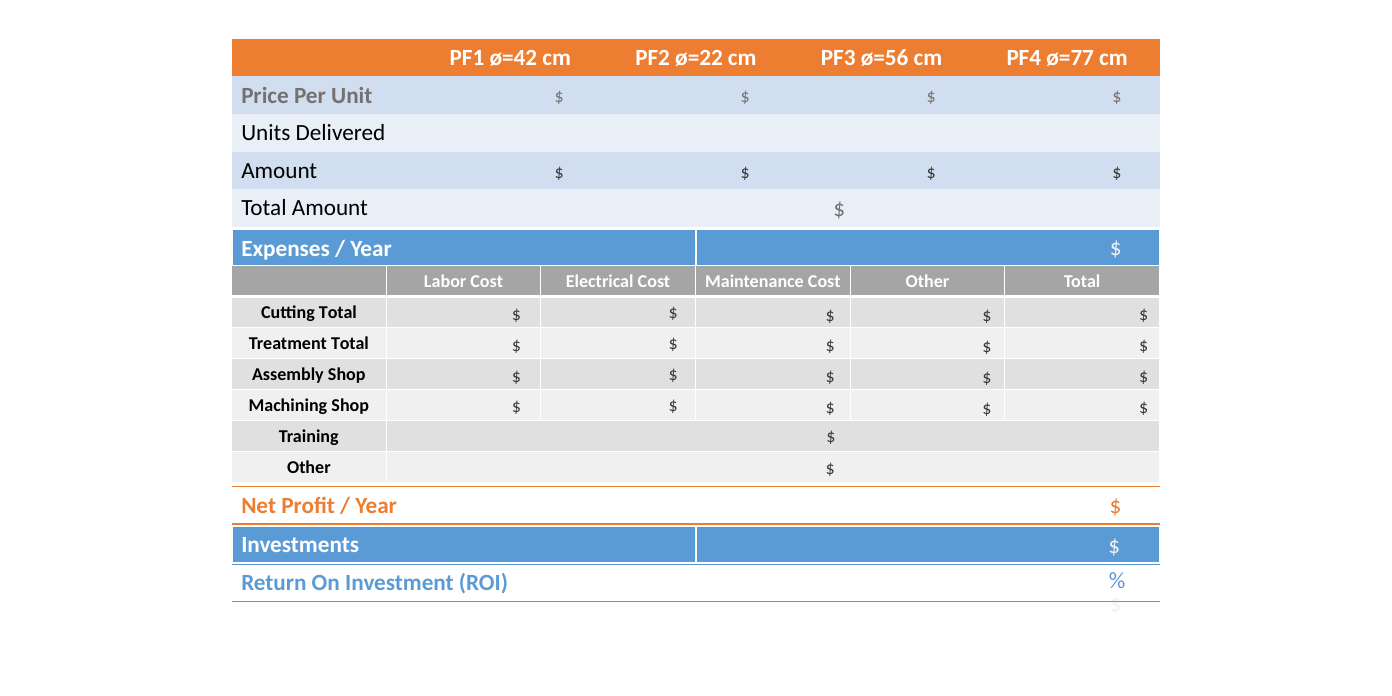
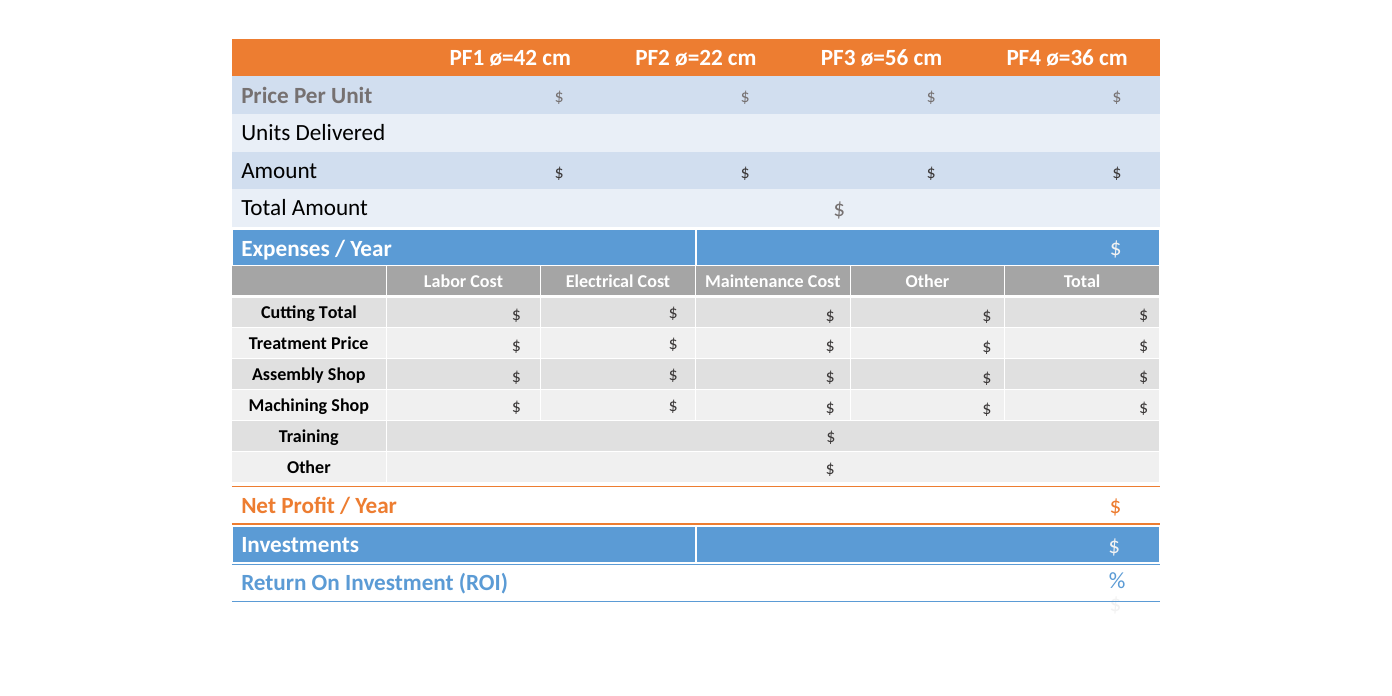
ø=77: ø=77 -> ø=36 (1070, 58)
Treatment Total: Total -> Price (350, 344)
